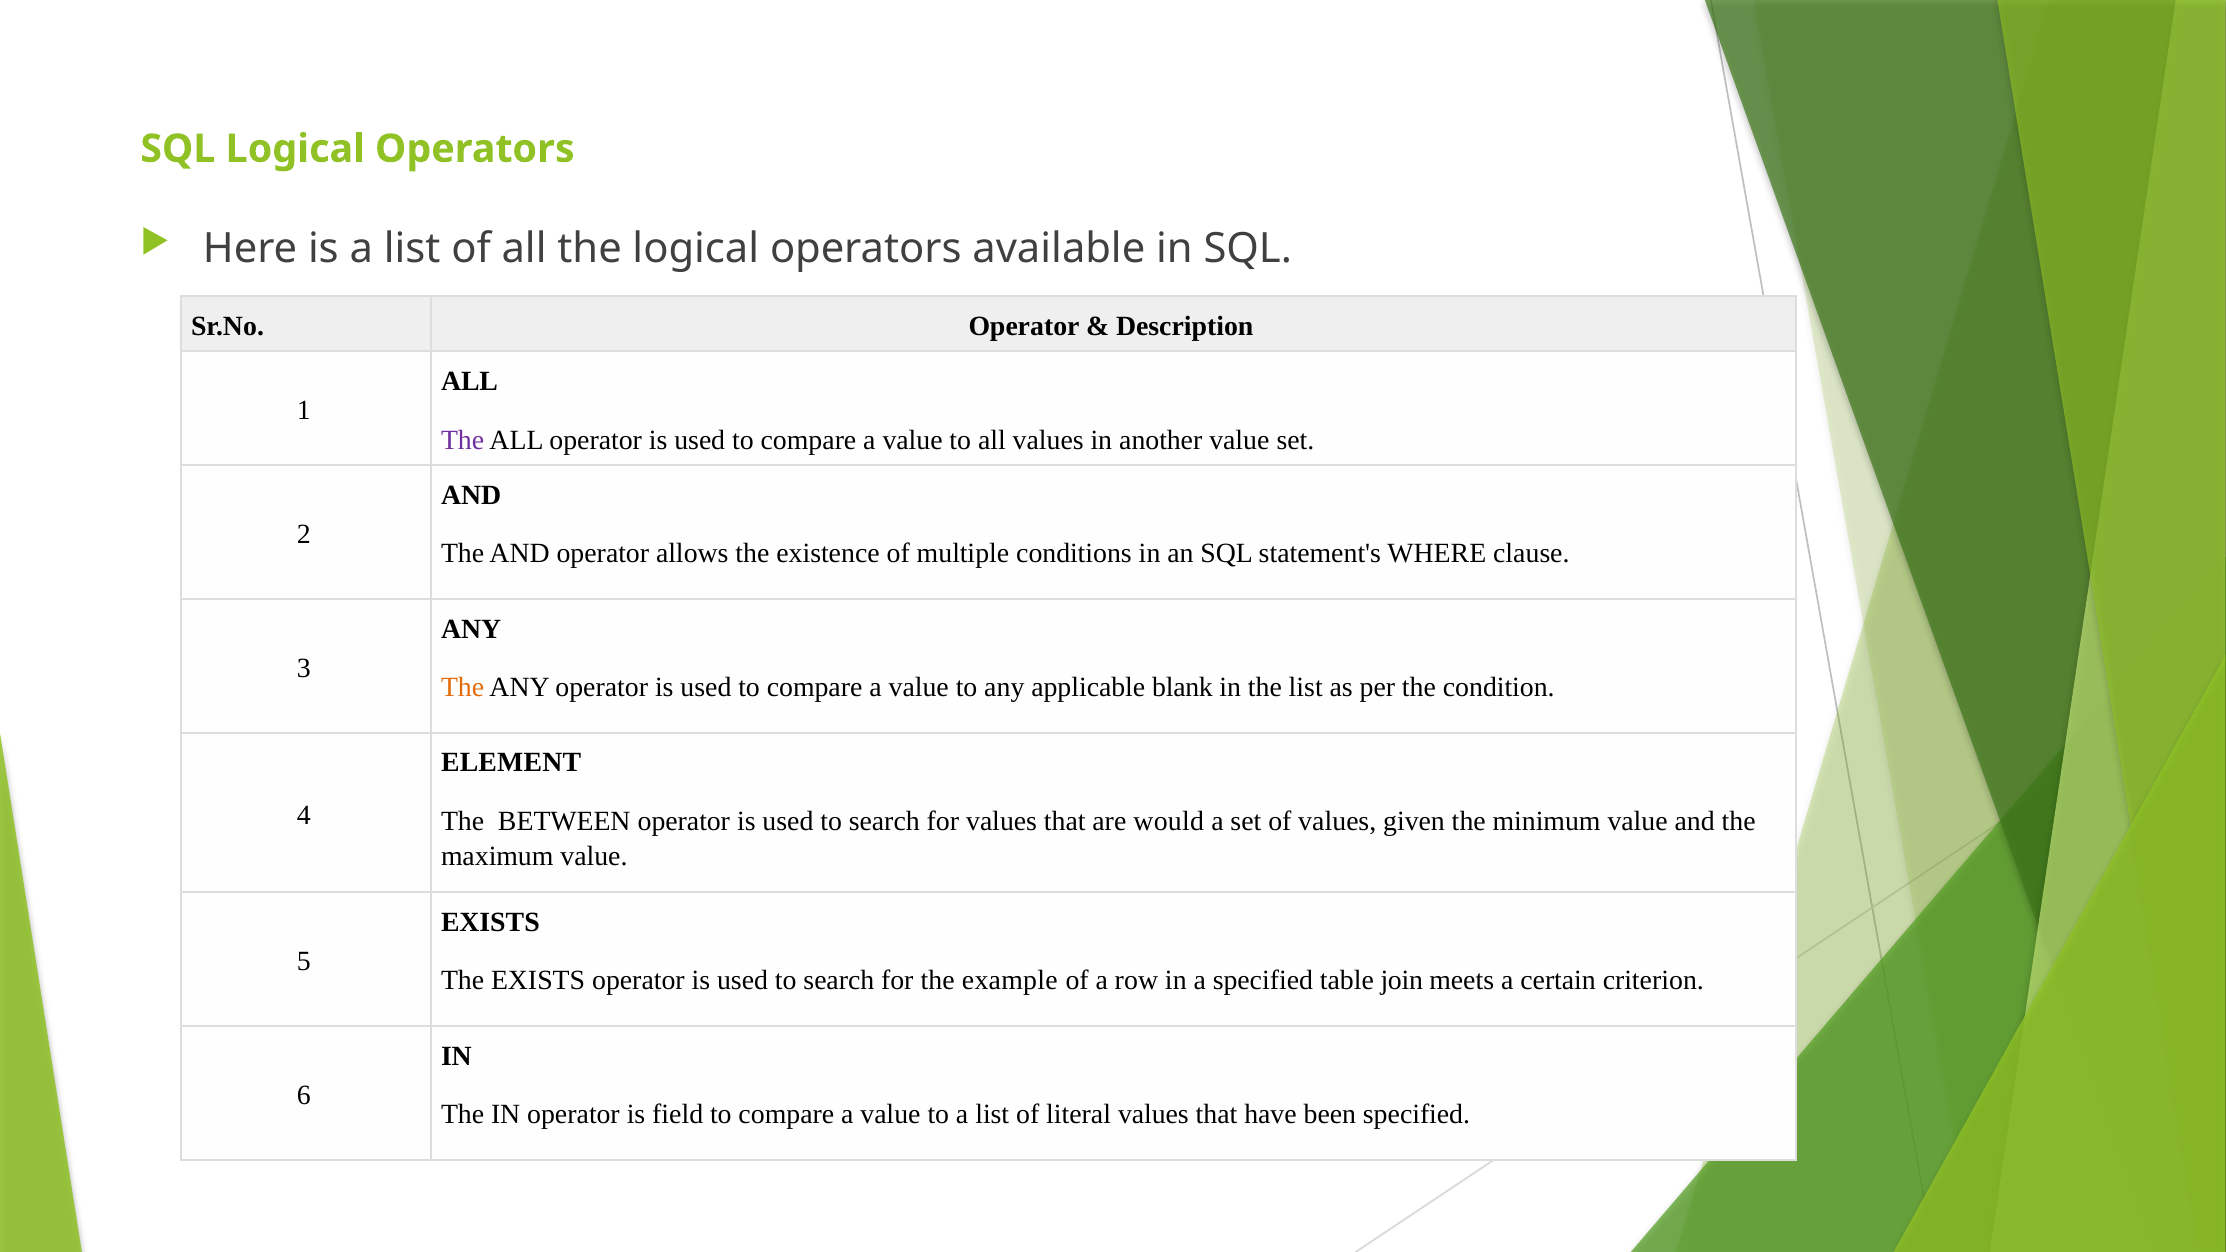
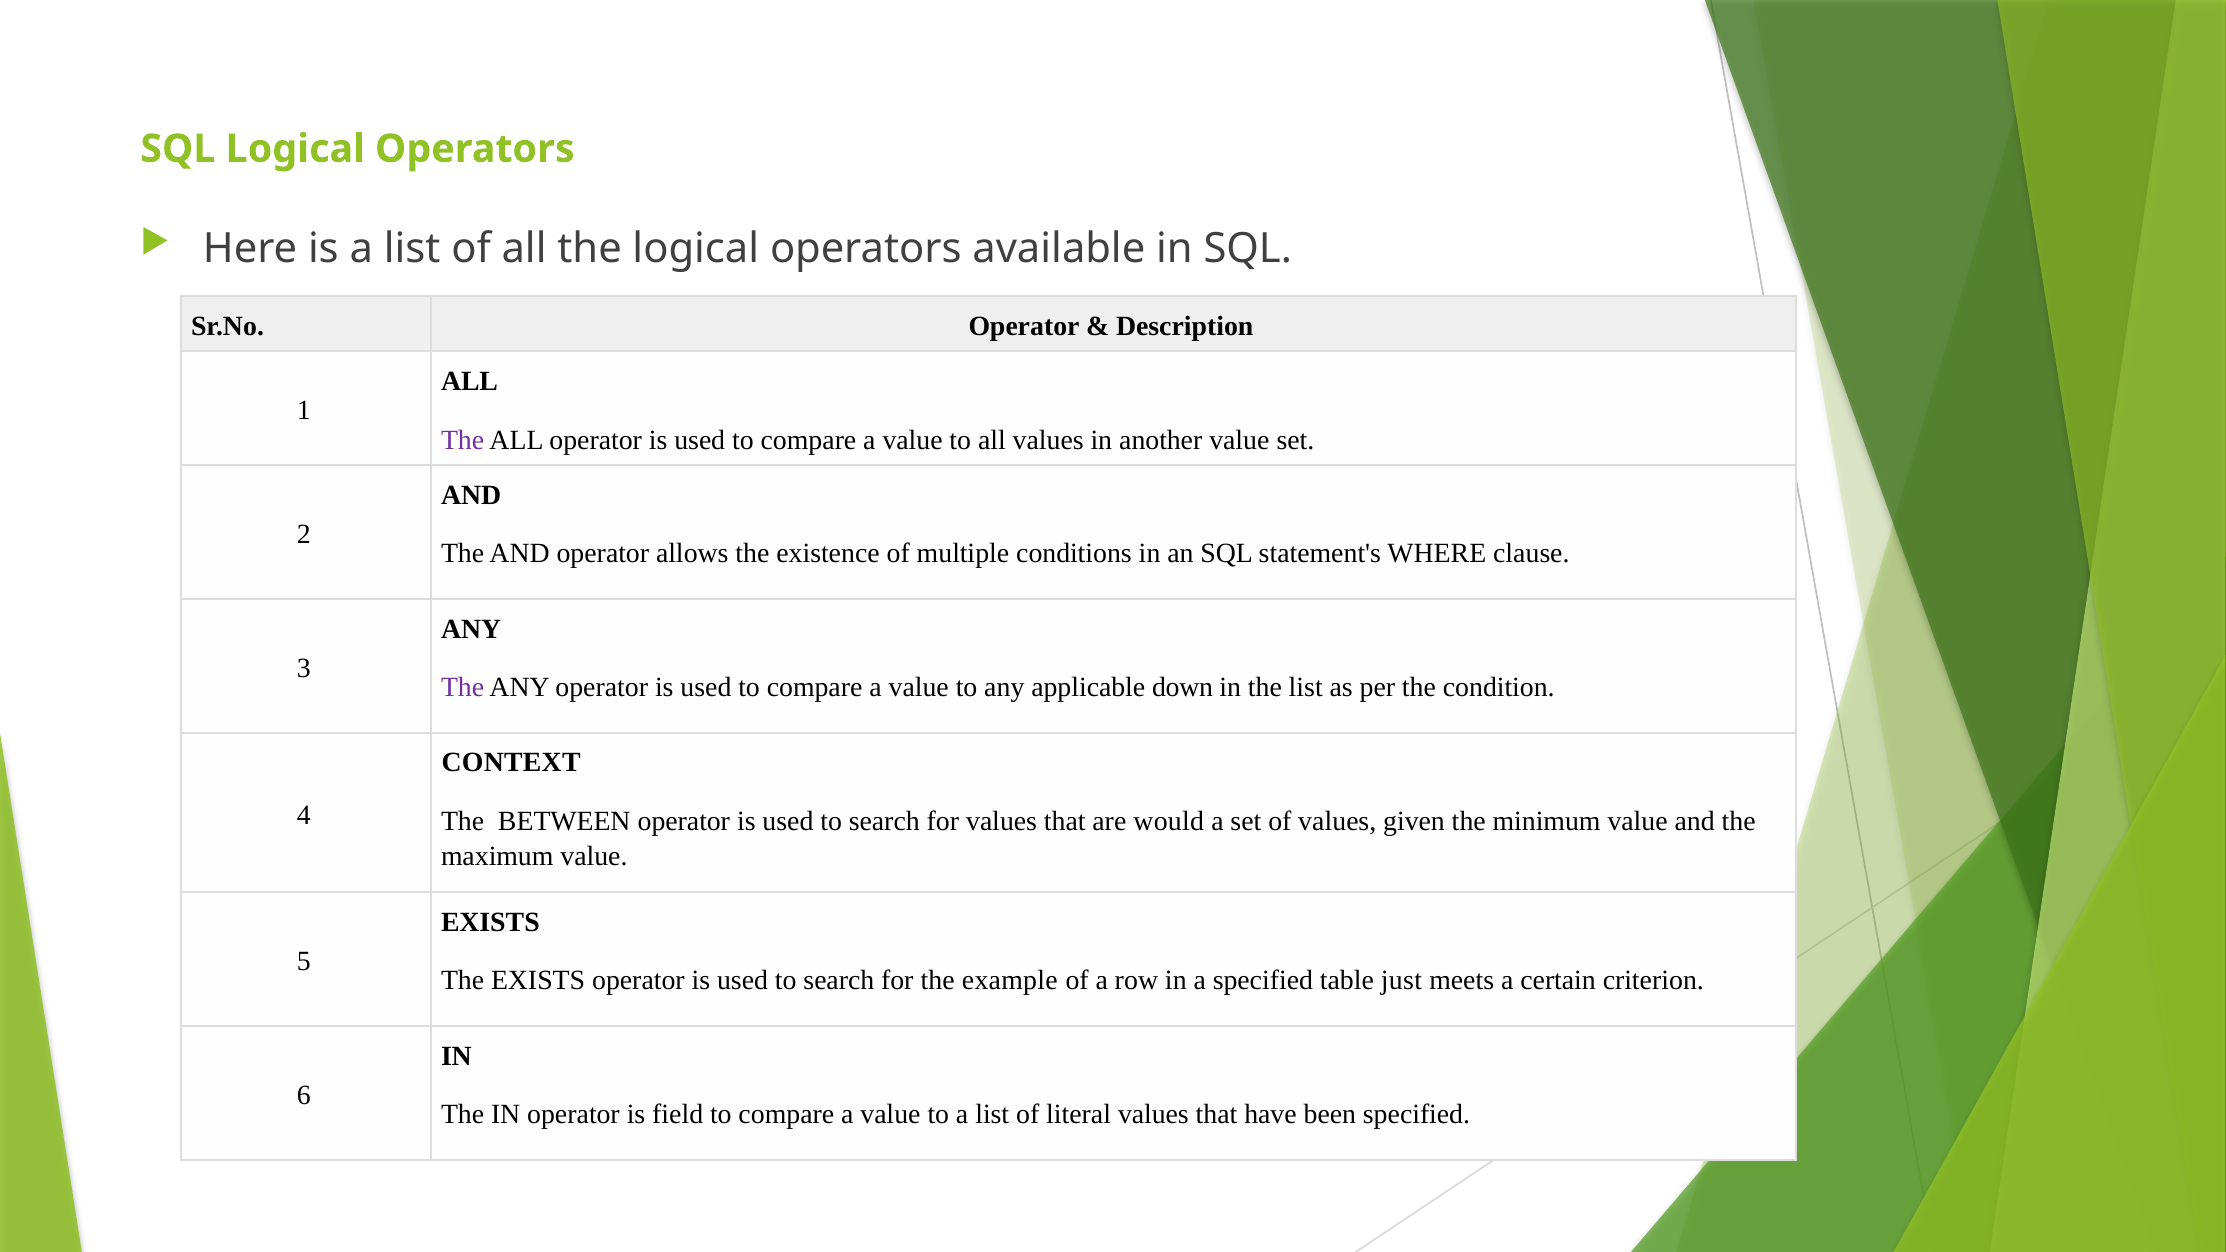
The colour: orange -> purple (463, 688)
blank: blank -> down (1183, 688)
ELEMENT: ELEMENT -> CONTEXT (511, 763)
join: join -> just (1401, 981)
